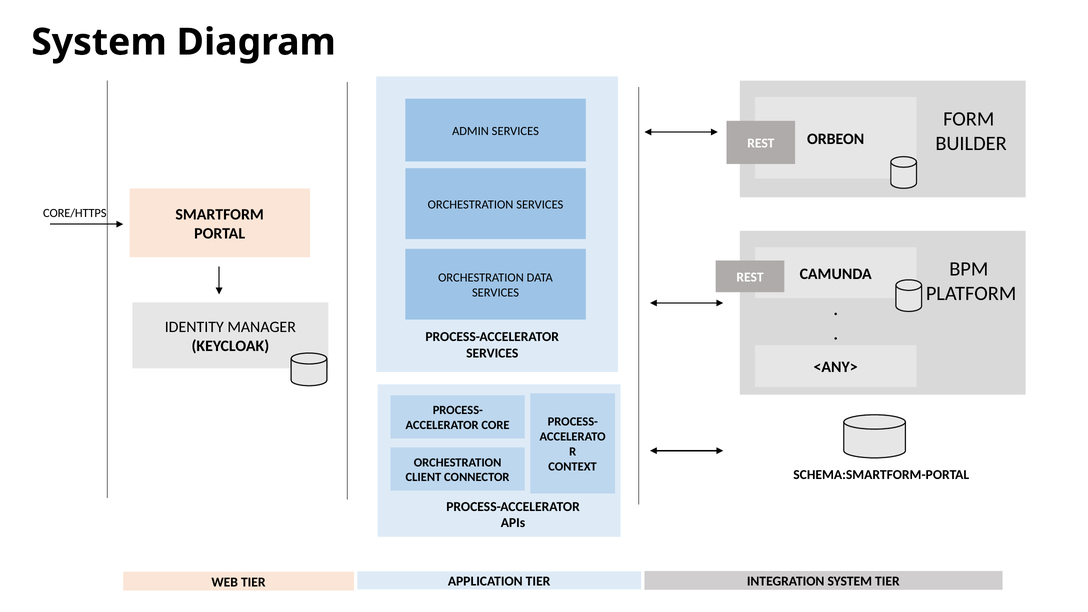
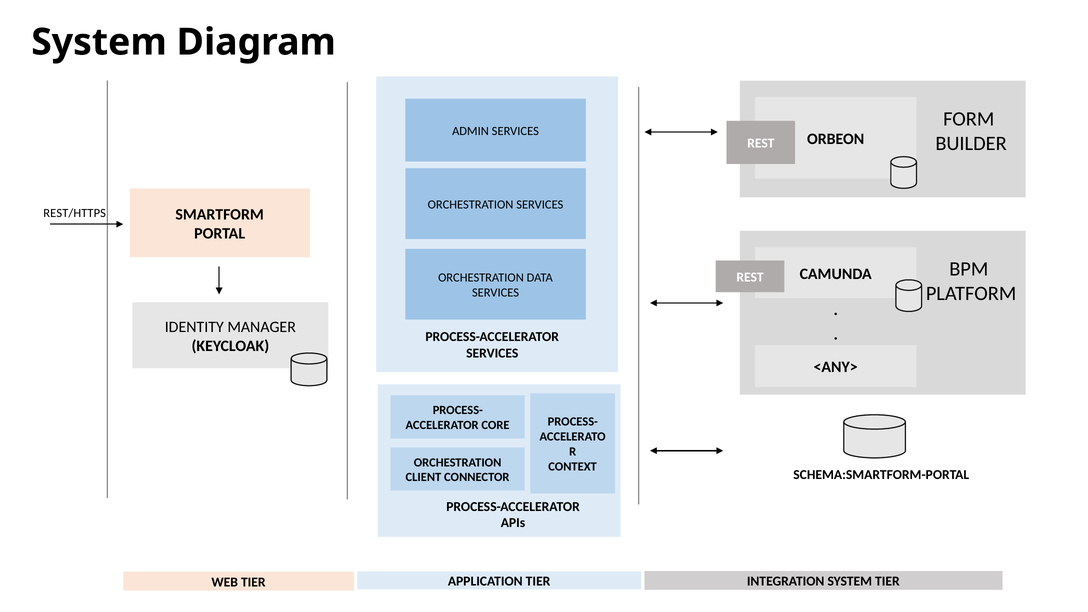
CORE/HTTPS: CORE/HTTPS -> REST/HTTPS (75, 213)
